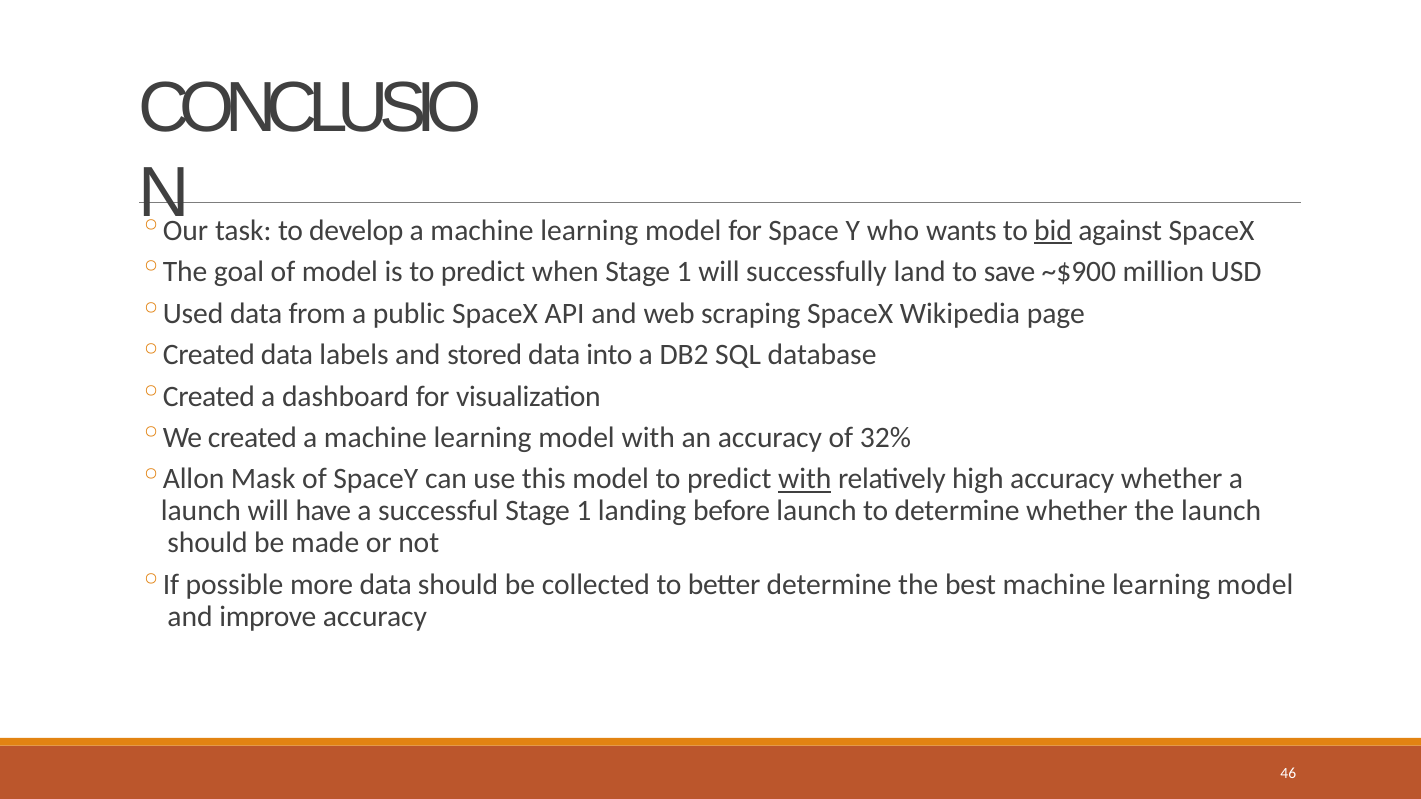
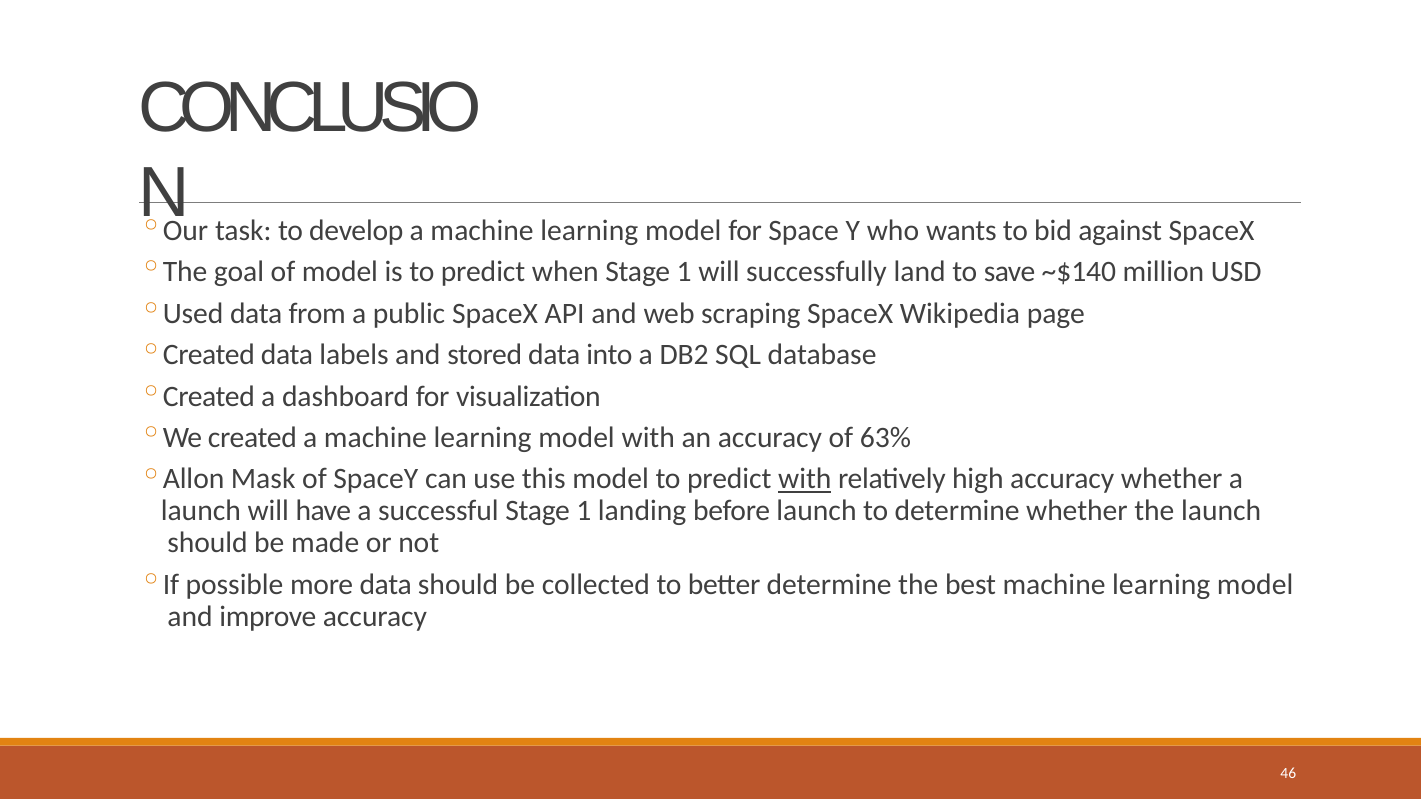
bid underline: present -> none (1053, 231)
~$900: ~$900 -> ~$140 (1079, 272)
32%: 32% -> 63% (885, 438)
